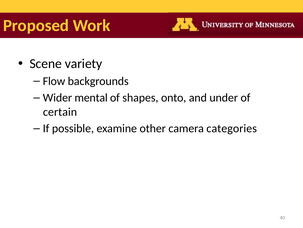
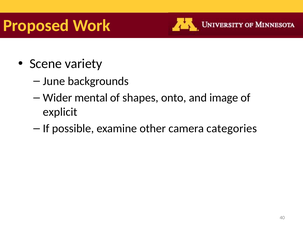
Flow: Flow -> June (54, 81)
under: under -> image (224, 97)
certain: certain -> explicit (60, 112)
